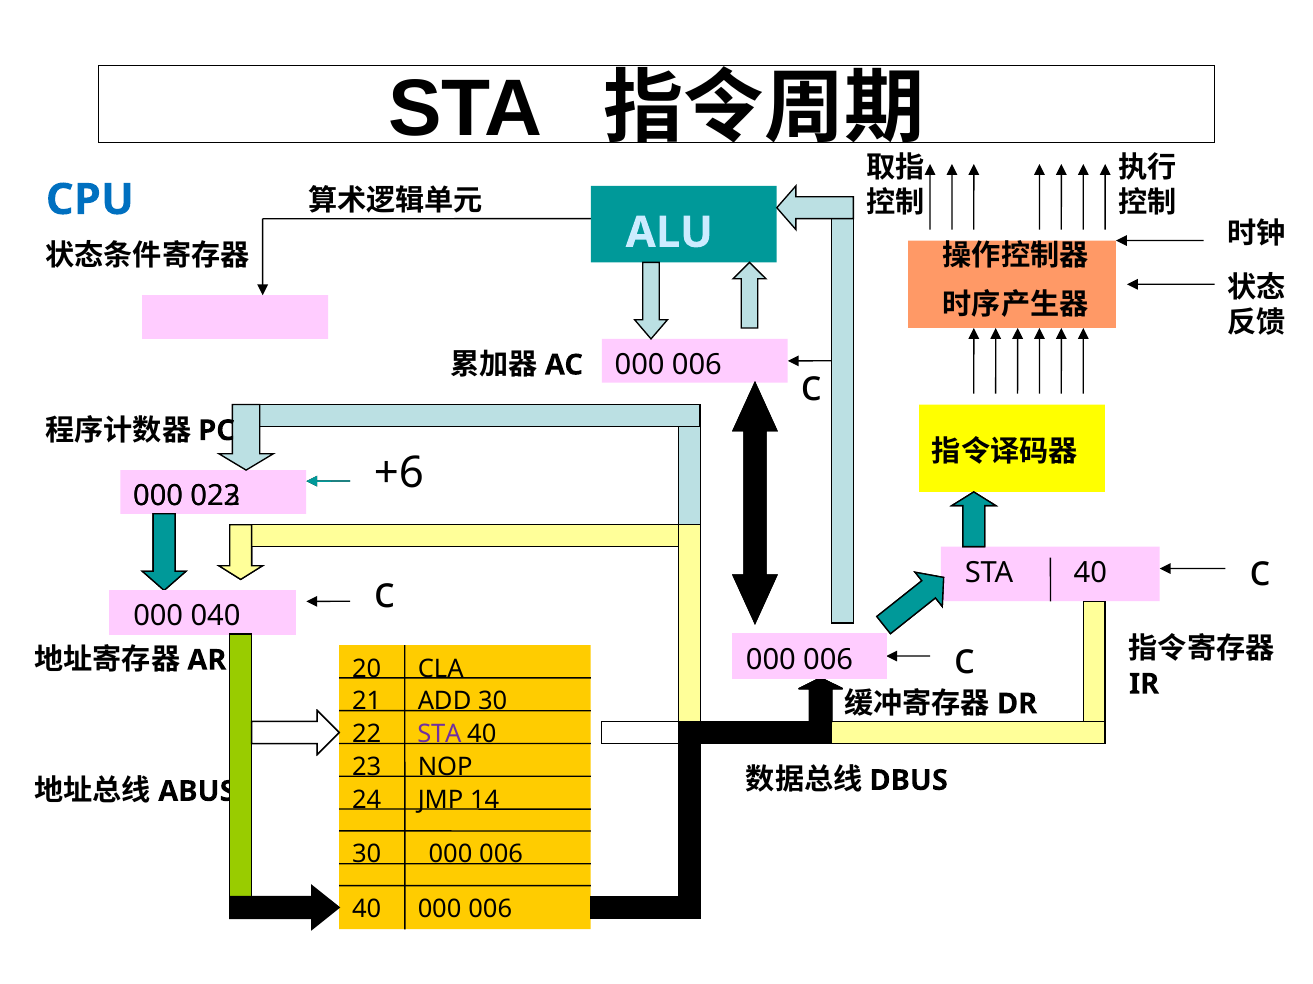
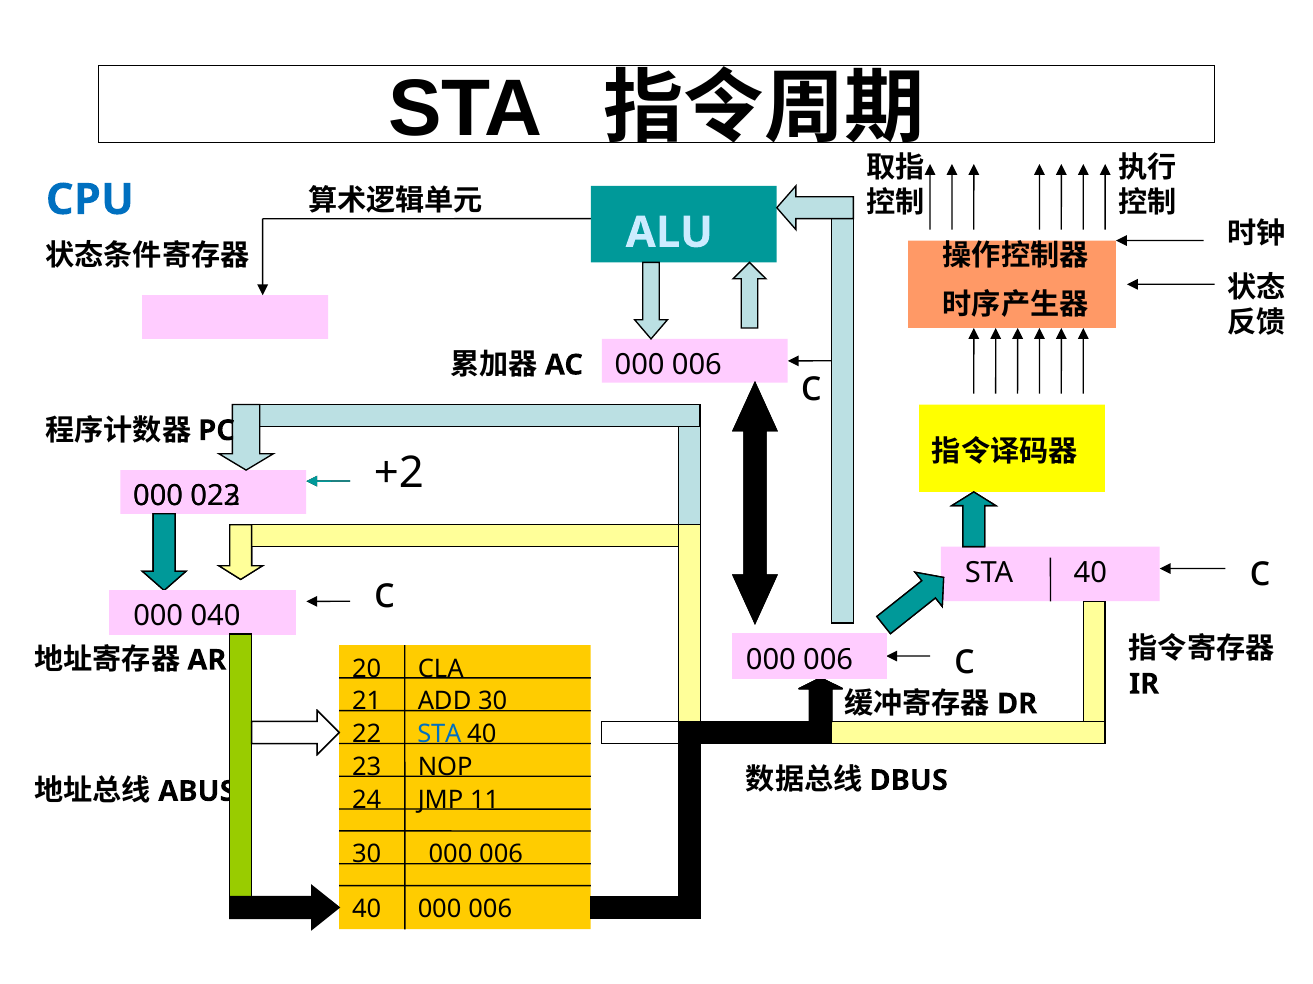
+6: +6 -> +2 (399, 473)
STA colour: purple -> blue (439, 735)
14: 14 -> 11 (485, 800)
